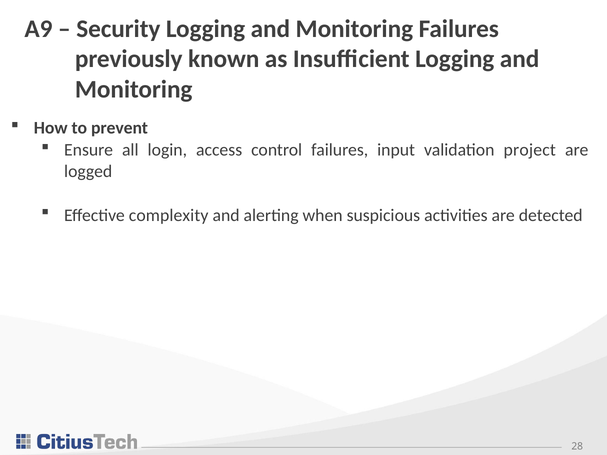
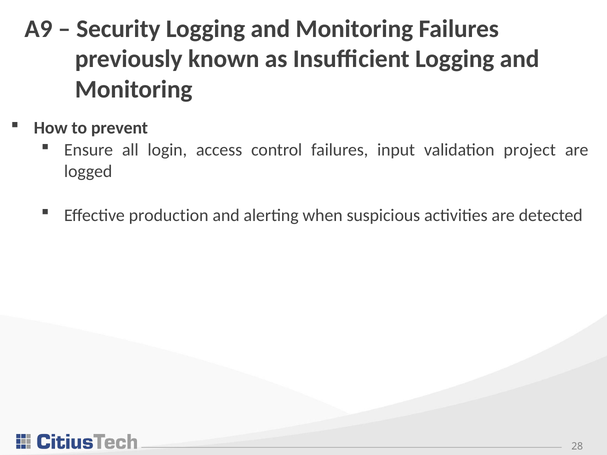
complexity: complexity -> production (169, 216)
